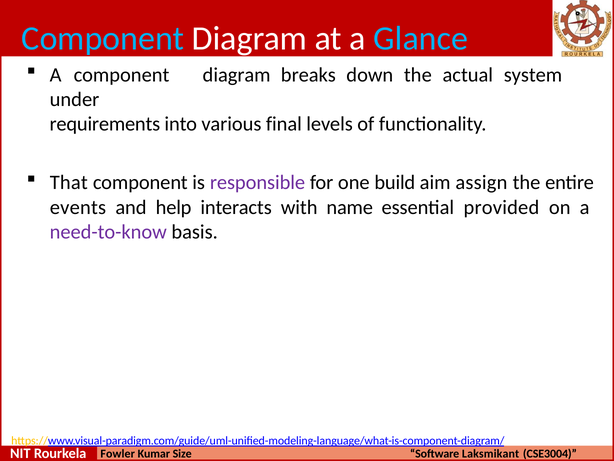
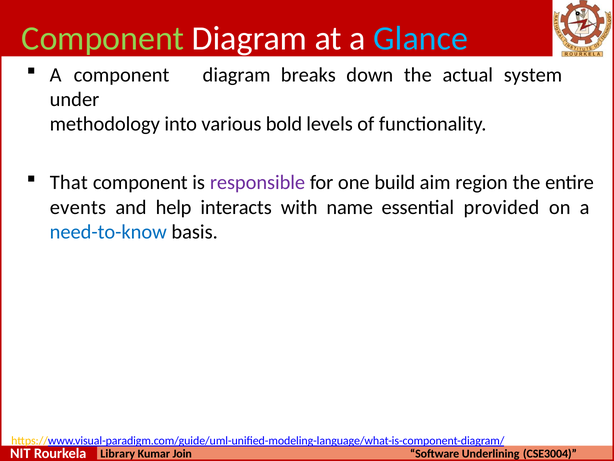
Component colour: light blue -> light green (103, 39)
requirements: requirements -> methodology (105, 124)
final: final -> bold (284, 124)
assign: assign -> region (482, 182)
need-to-know colour: purple -> blue (108, 232)
Fowler: Fowler -> Library (118, 453)
Size: Size -> Join (182, 453)
Laksmikant: Laksmikant -> Underlining (491, 453)
